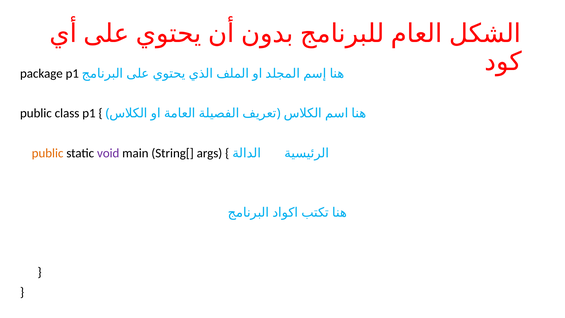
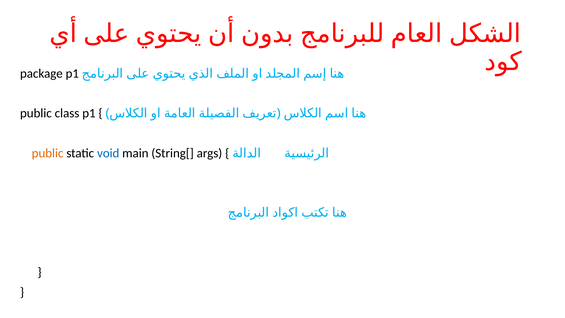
void colour: purple -> blue (108, 153)
